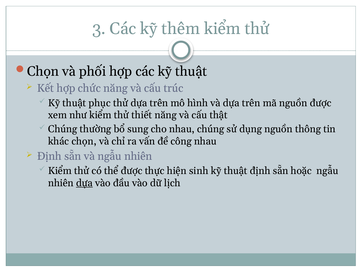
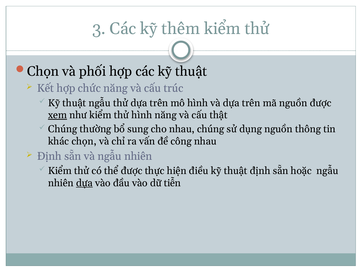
thuật phục: phục -> ngẫu (100, 103)
xem underline: none -> present (57, 115)
thử thiết: thiết -> hình (142, 115)
sinh: sinh -> điều (199, 171)
lịch: lịch -> tiễn (172, 183)
